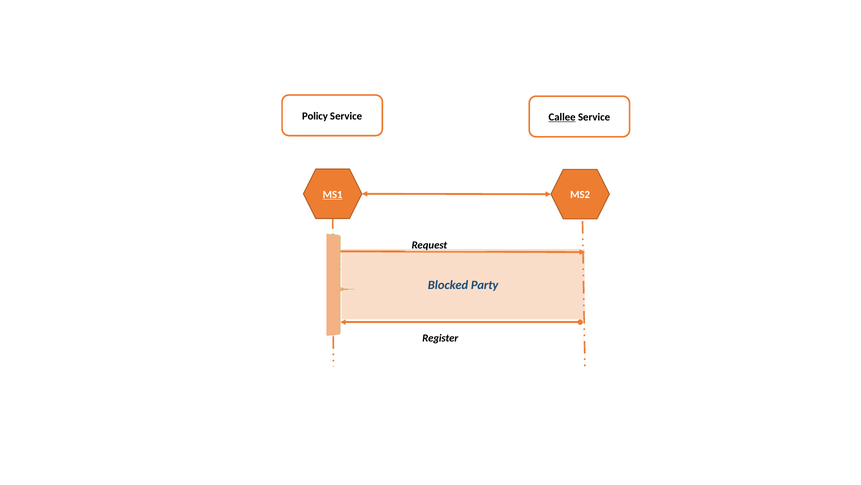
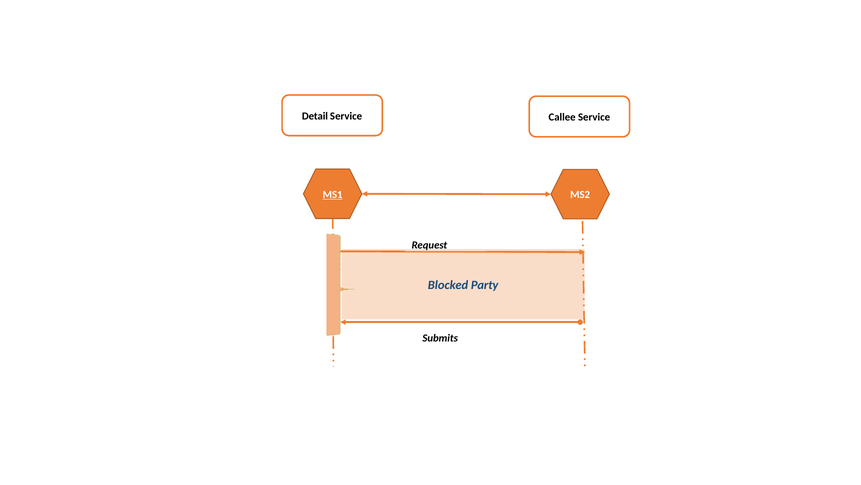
Policy: Policy -> Detail (315, 116)
Callee underline: present -> none (562, 117)
Register: Register -> Submits (440, 338)
